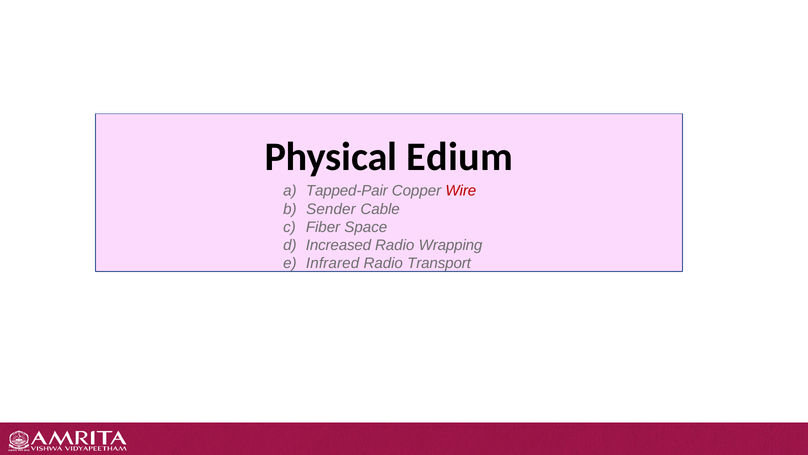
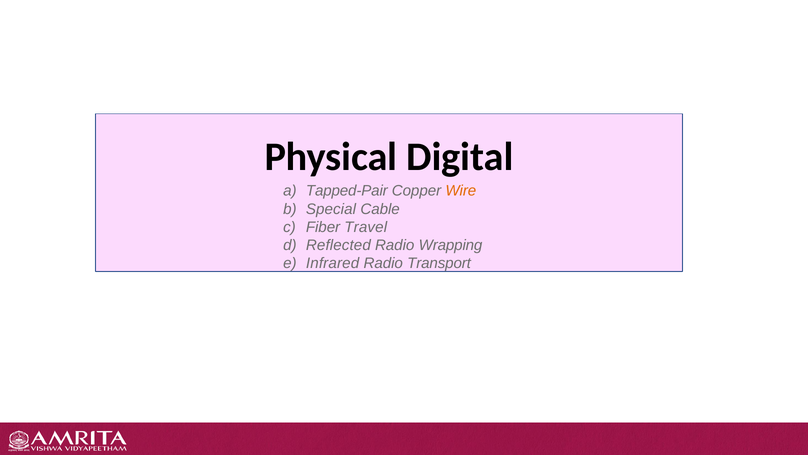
Edium: Edium -> Digital (460, 157)
Wire colour: red -> orange (461, 191)
Sender: Sender -> Special (331, 209)
Space: Space -> Travel (366, 227)
Increased: Increased -> Reflected (338, 245)
